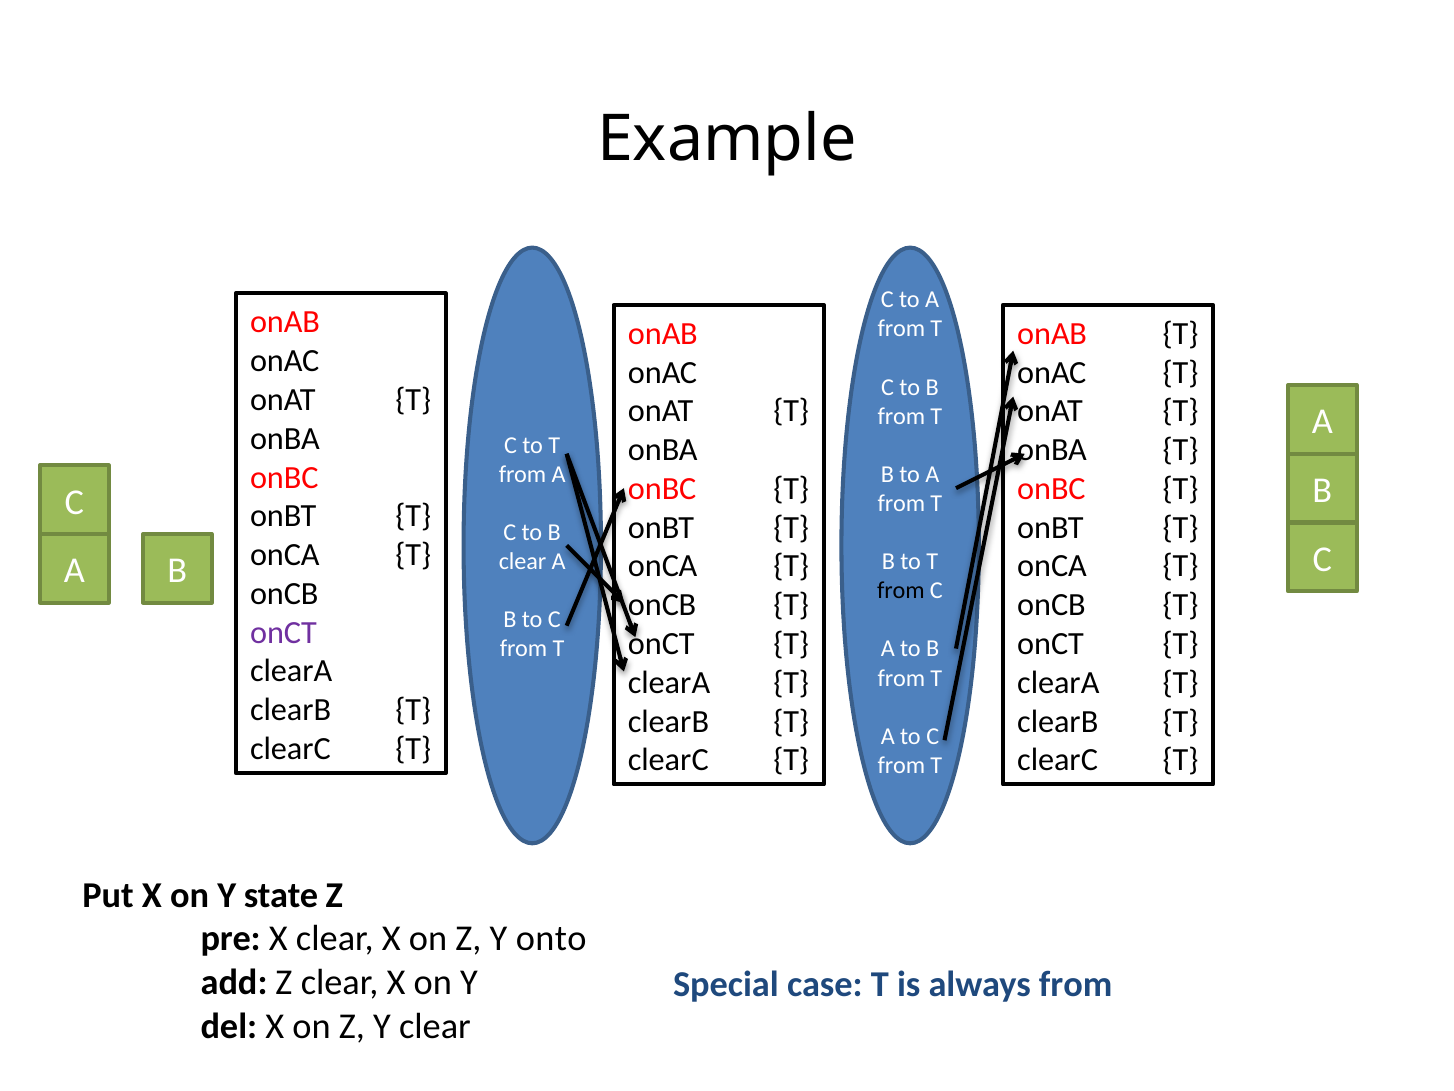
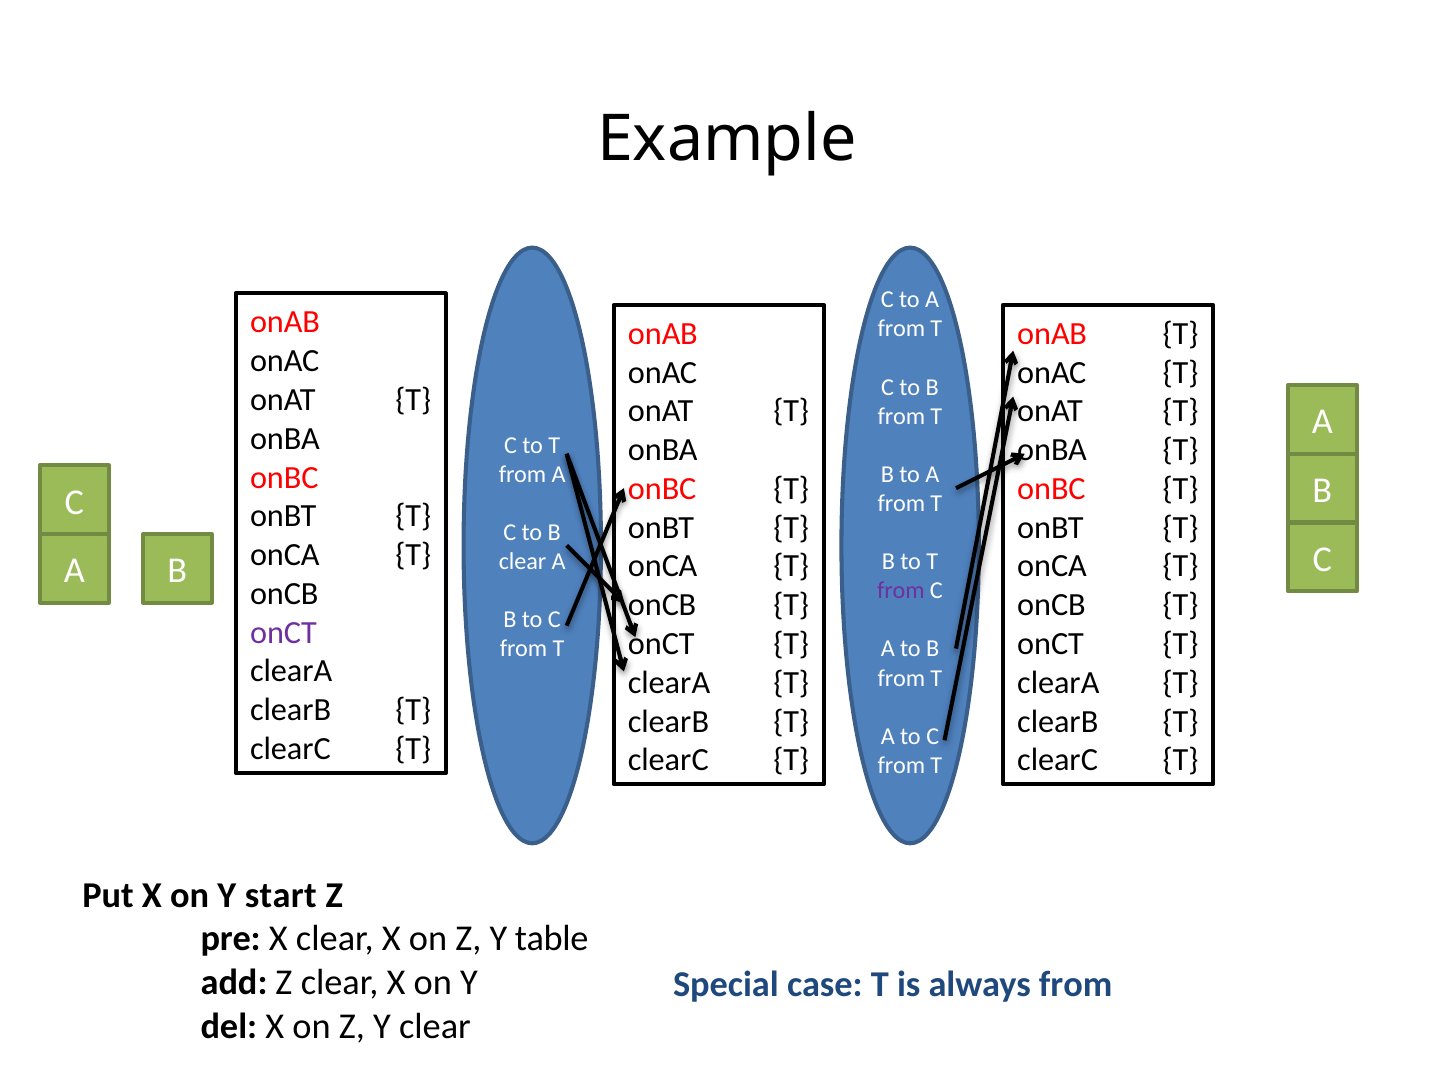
from colour: black -> purple (901, 590)
state: state -> start (281, 895)
onto: onto -> table (552, 938)
